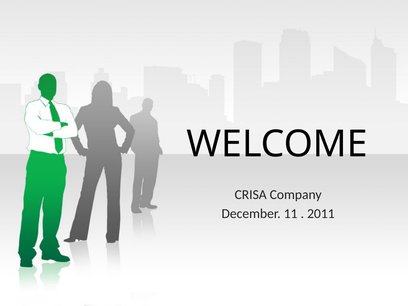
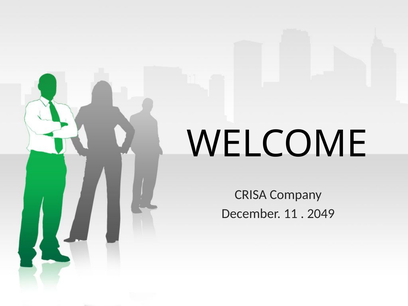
2011: 2011 -> 2049 (321, 214)
